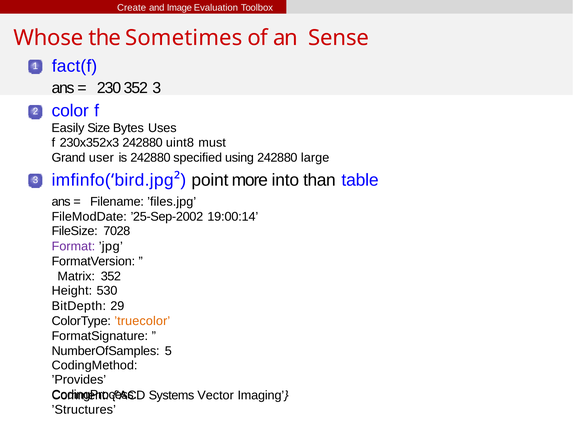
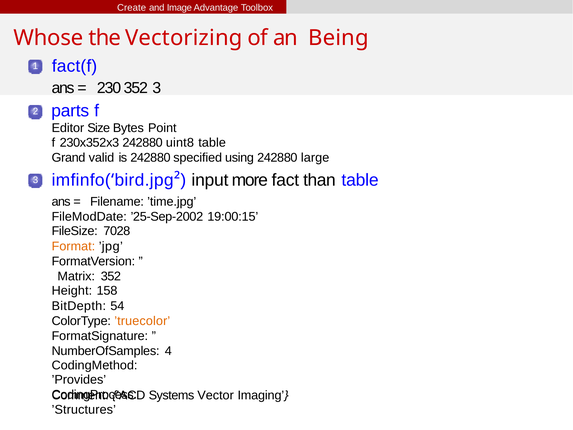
Evaluation: Evaluation -> Advantage (216, 8)
Sometimes: Sometimes -> Vectorizing (184, 38)
Sense: Sense -> Being (339, 38)
color: color -> parts (70, 111)
Easily: Easily -> Editor (68, 128)
Uses: Uses -> Point (162, 128)
uint8 must: must -> table (212, 143)
user: user -> valid (101, 158)
point: point -> input (210, 180)
into: into -> fact (285, 180)
’files.jpg: ’files.jpg -> ’time.jpg (172, 202)
19:00:14: 19:00:14 -> 19:00:15 (233, 217)
Format colour: purple -> orange (73, 246)
530: 530 -> 158 (107, 291)
29: 29 -> 54 (117, 306)
5: 5 -> 4 (168, 351)
